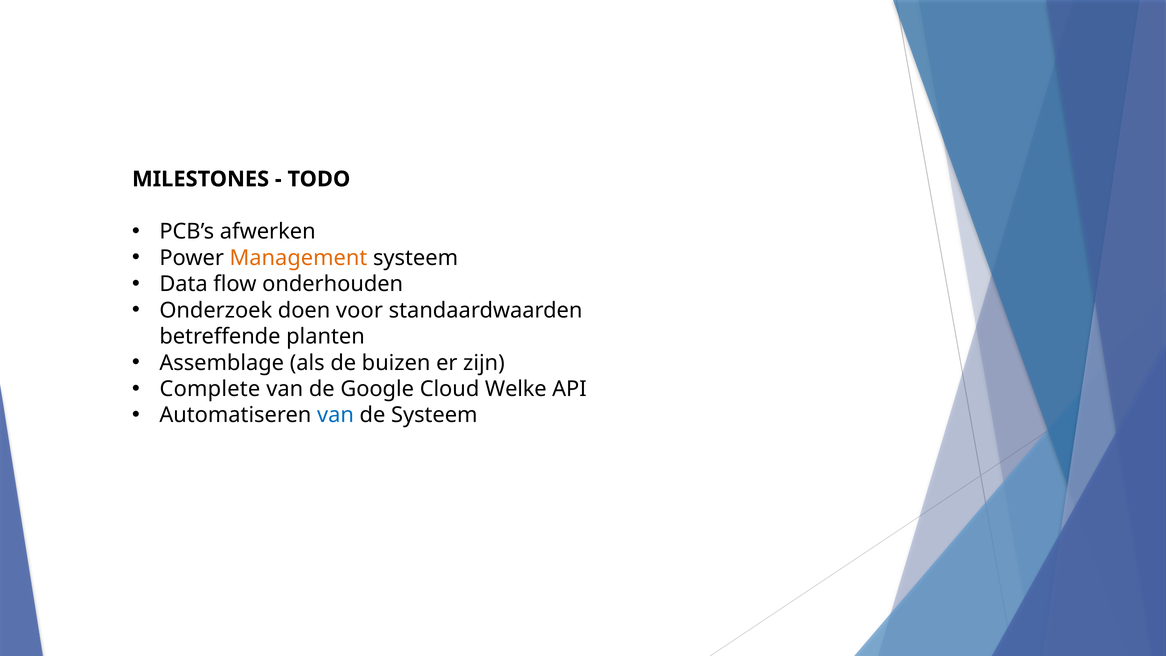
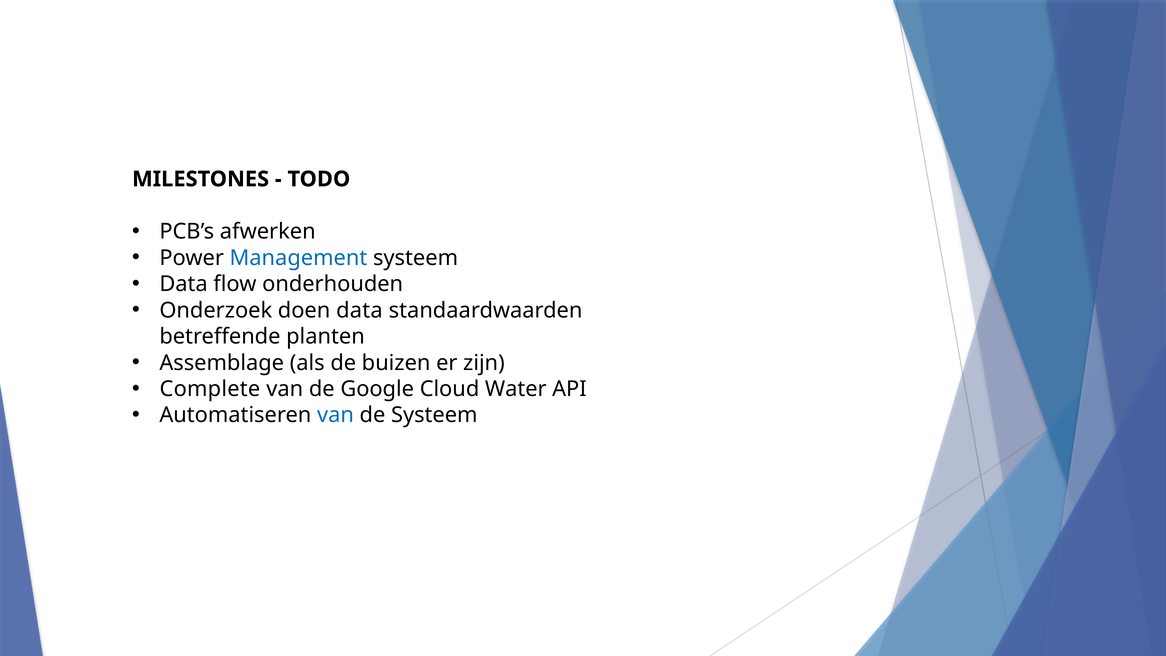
Management colour: orange -> blue (298, 258)
doen voor: voor -> data (359, 310)
Welke: Welke -> Water (516, 389)
